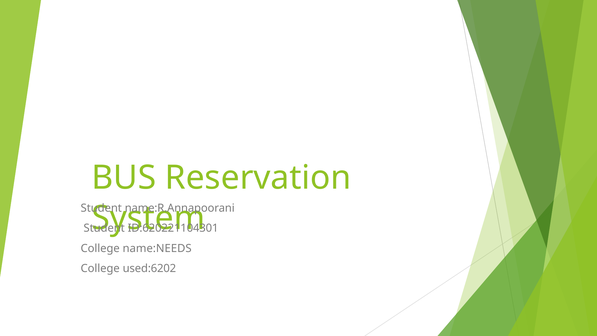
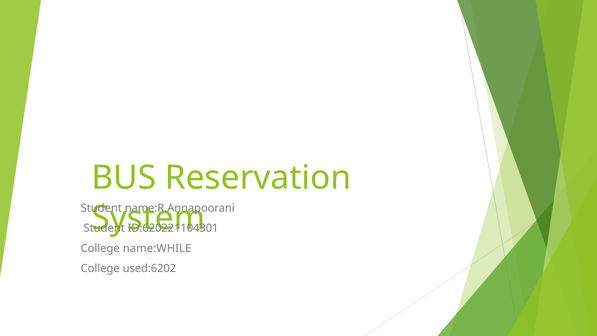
name:NEEDS: name:NEEDS -> name:WHILE (157, 248)
